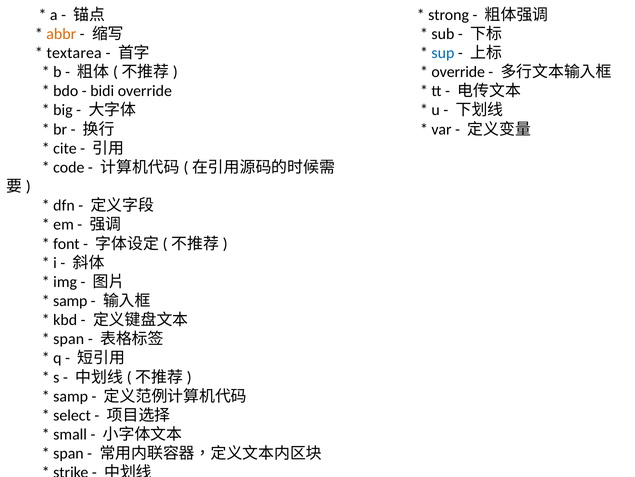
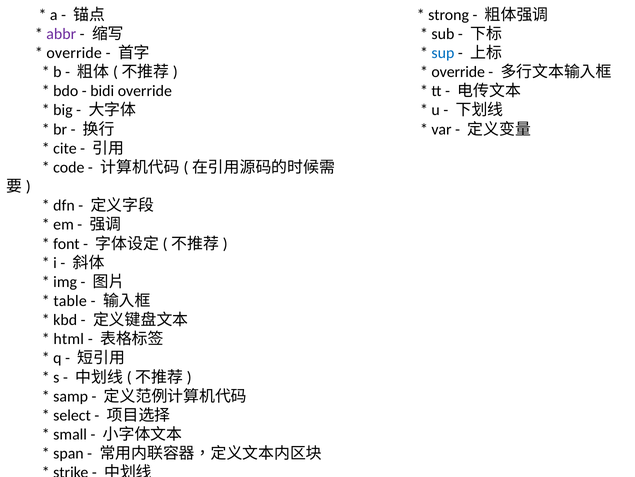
abbr colour: orange -> purple (61, 34)
textarea: textarea -> override (74, 53)
samp: samp -> table (70, 301)
span: span -> html (69, 339)
